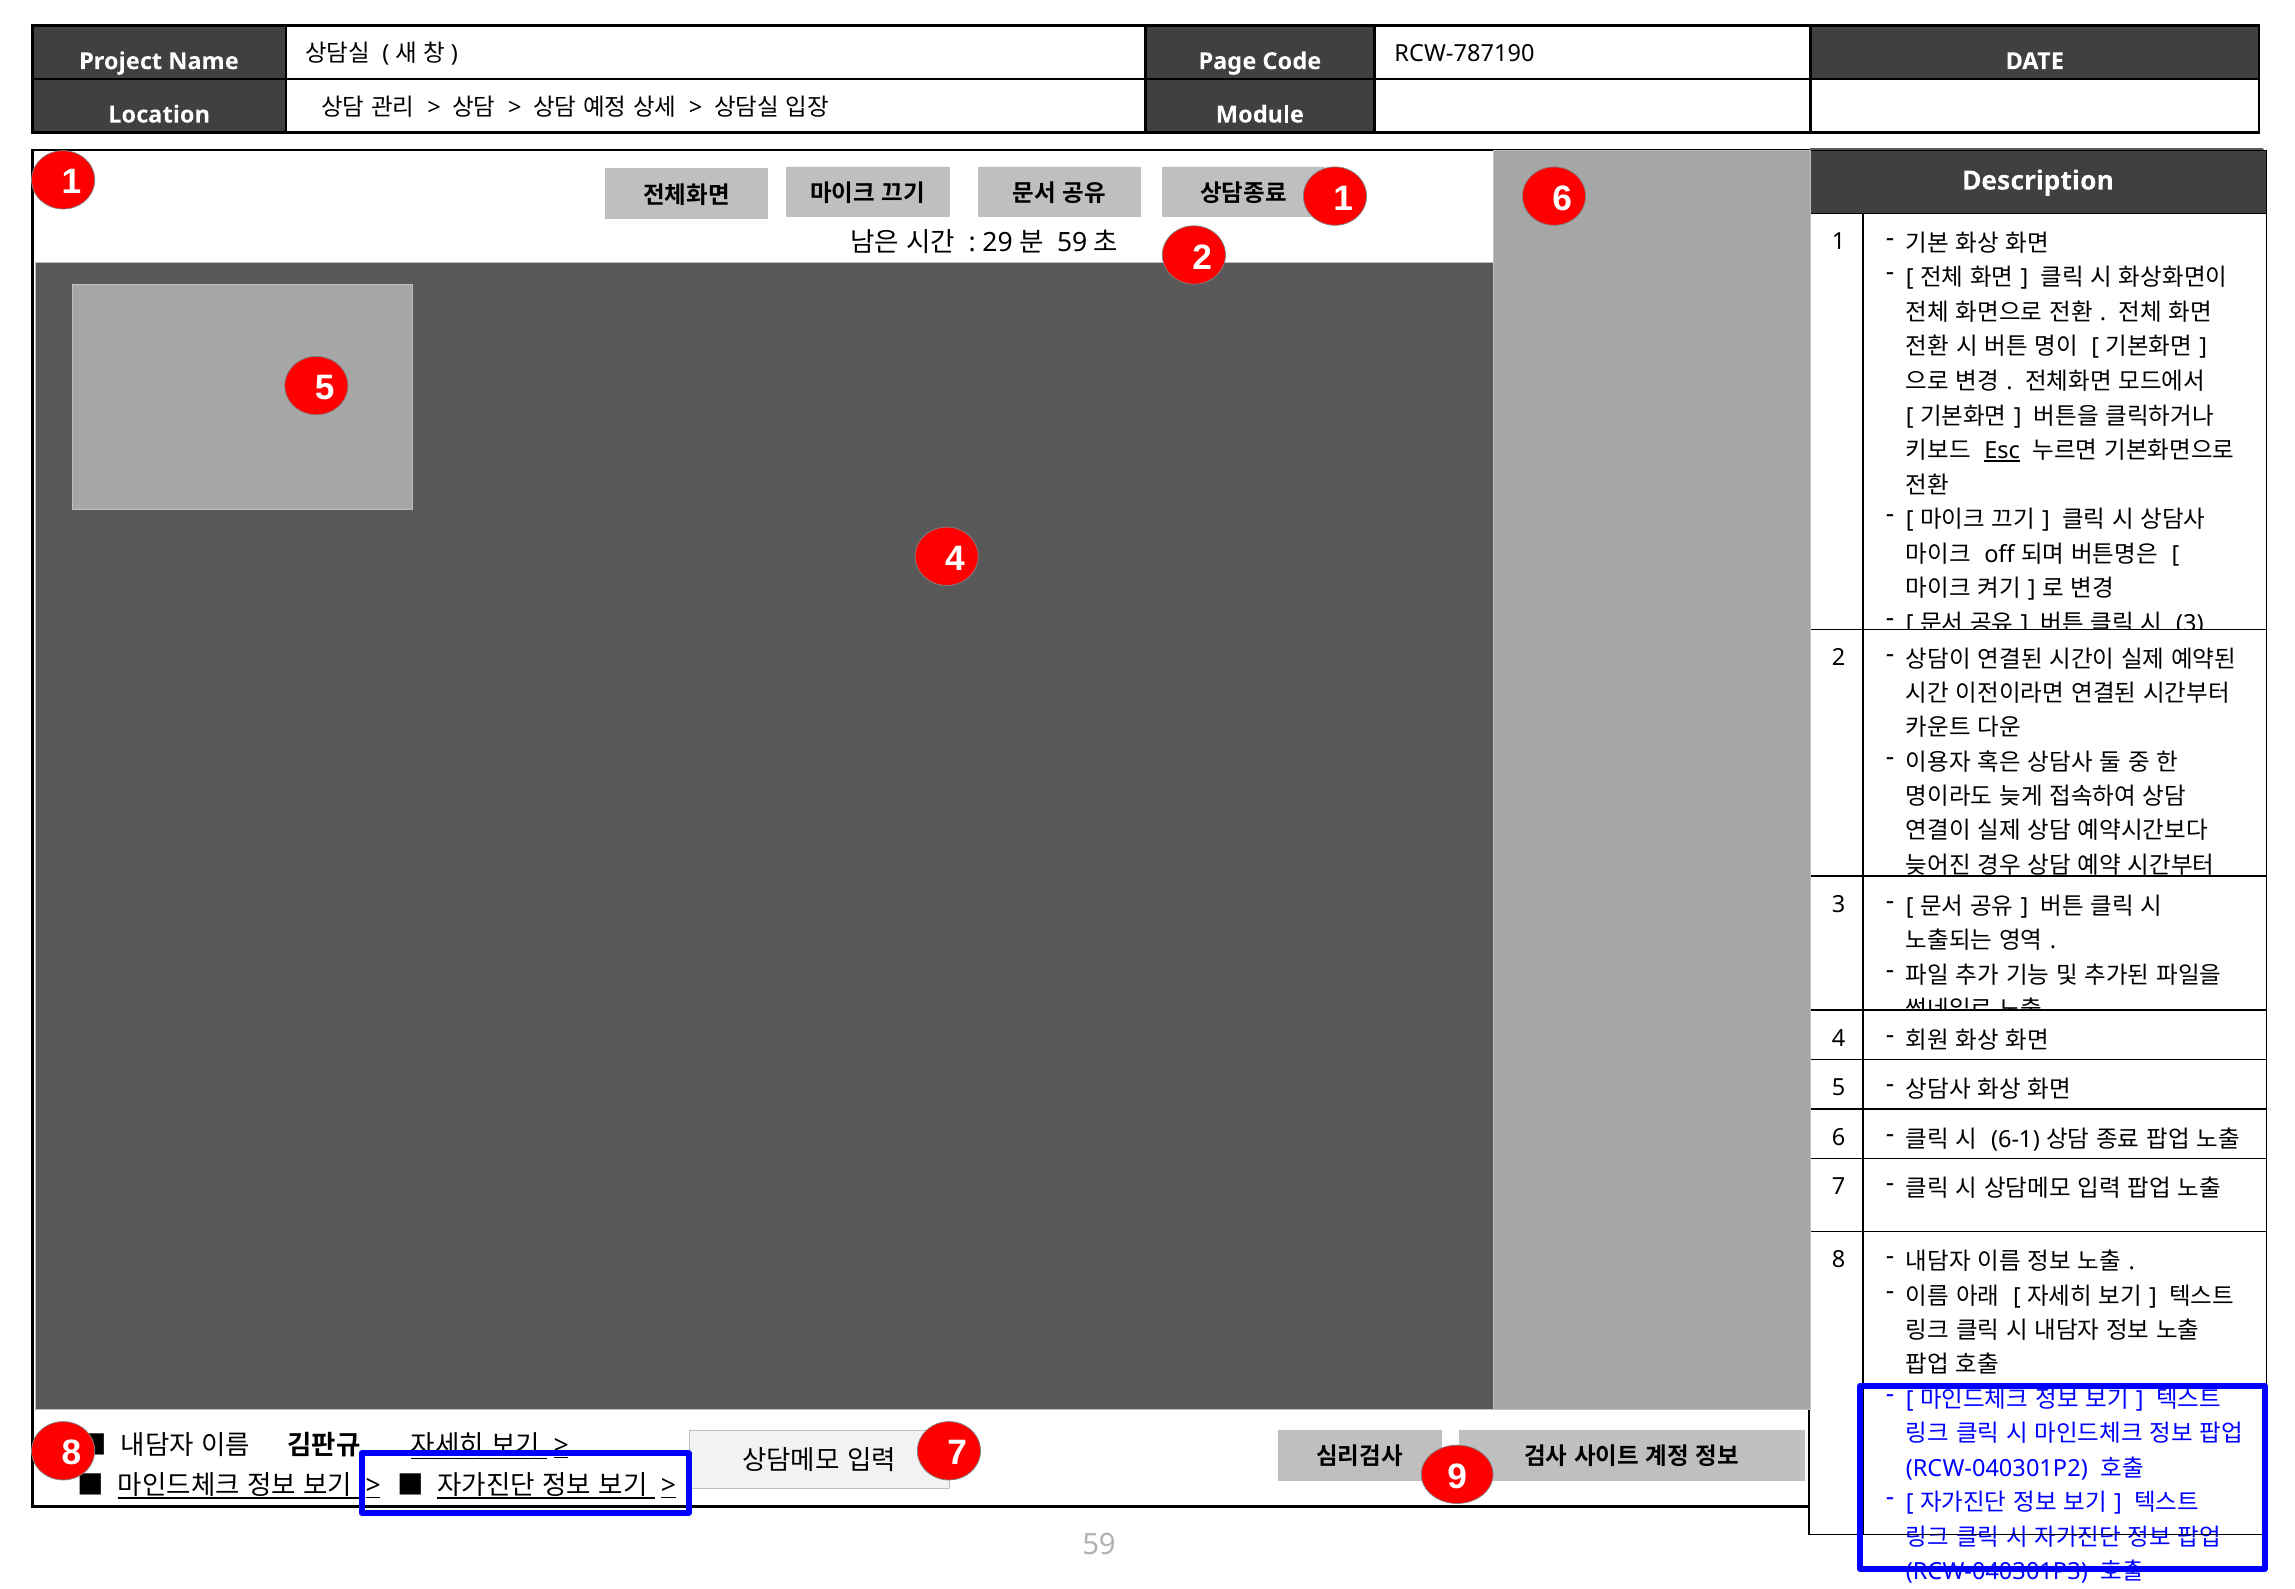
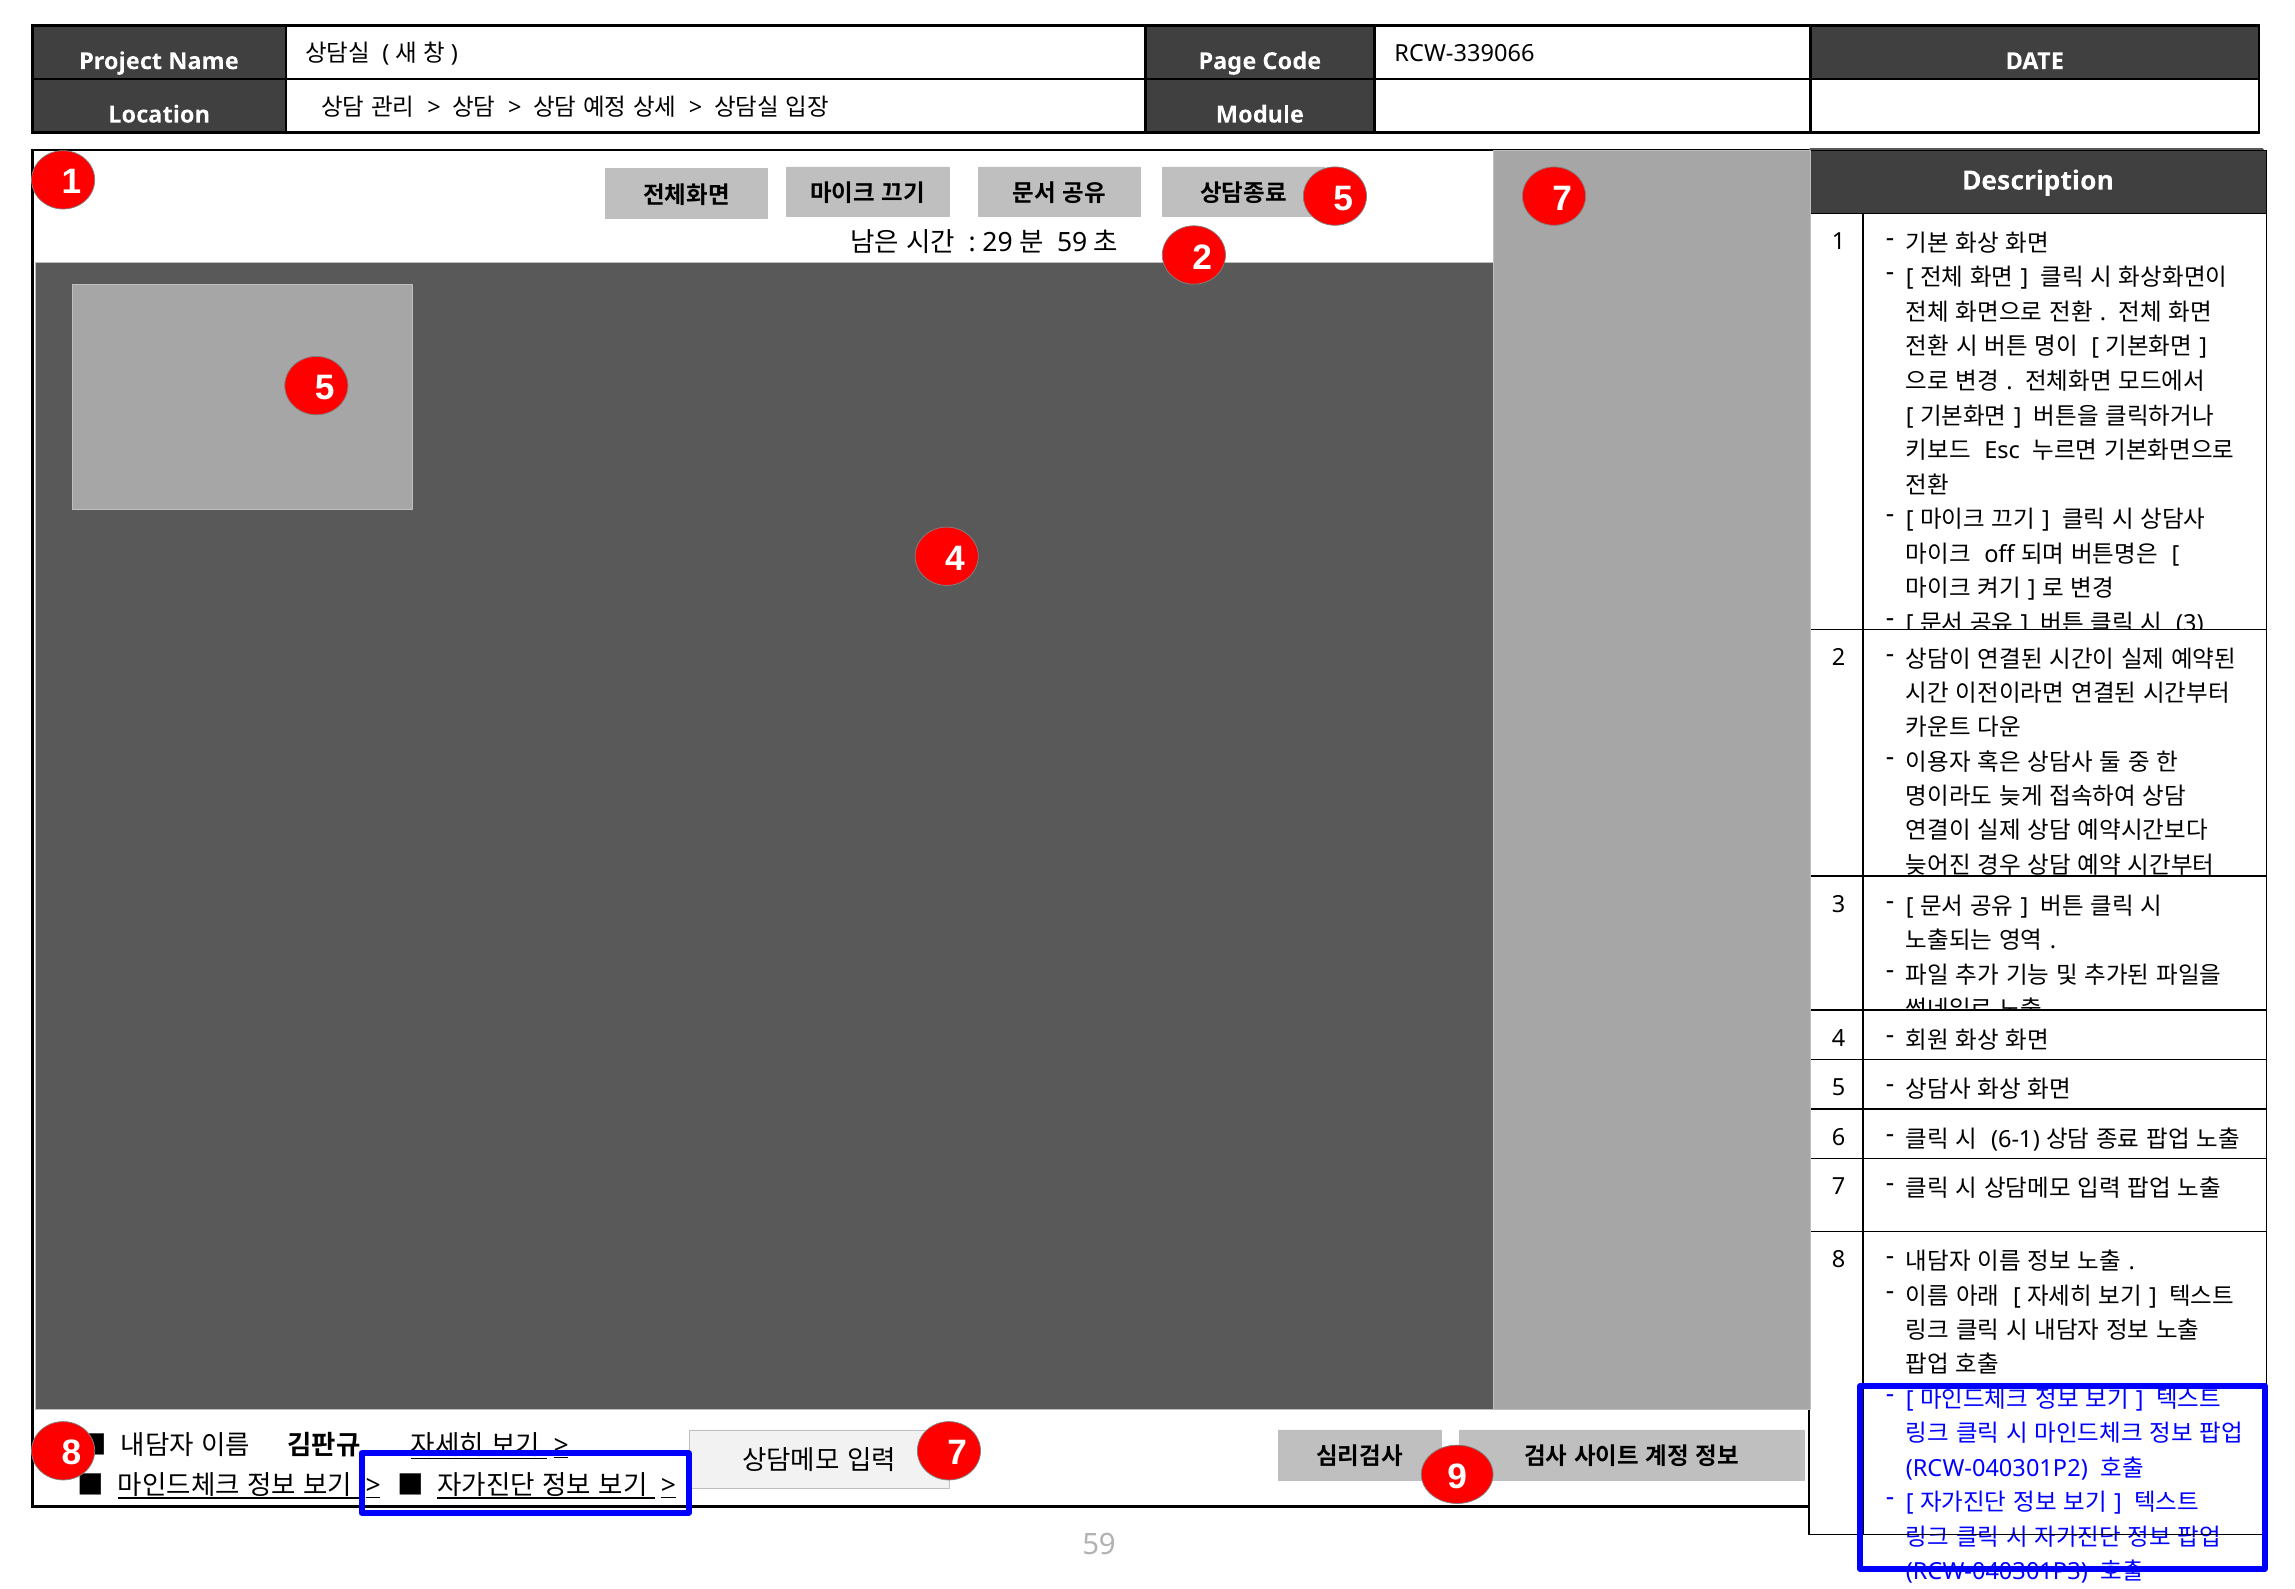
RCW-787190: RCW-787190 -> RCW-339066 (1465, 53)
1: 1 -> 5 (1343, 198)
6: 6 -> 7 (1562, 198)
Esc underline: present -> none (2002, 451)
